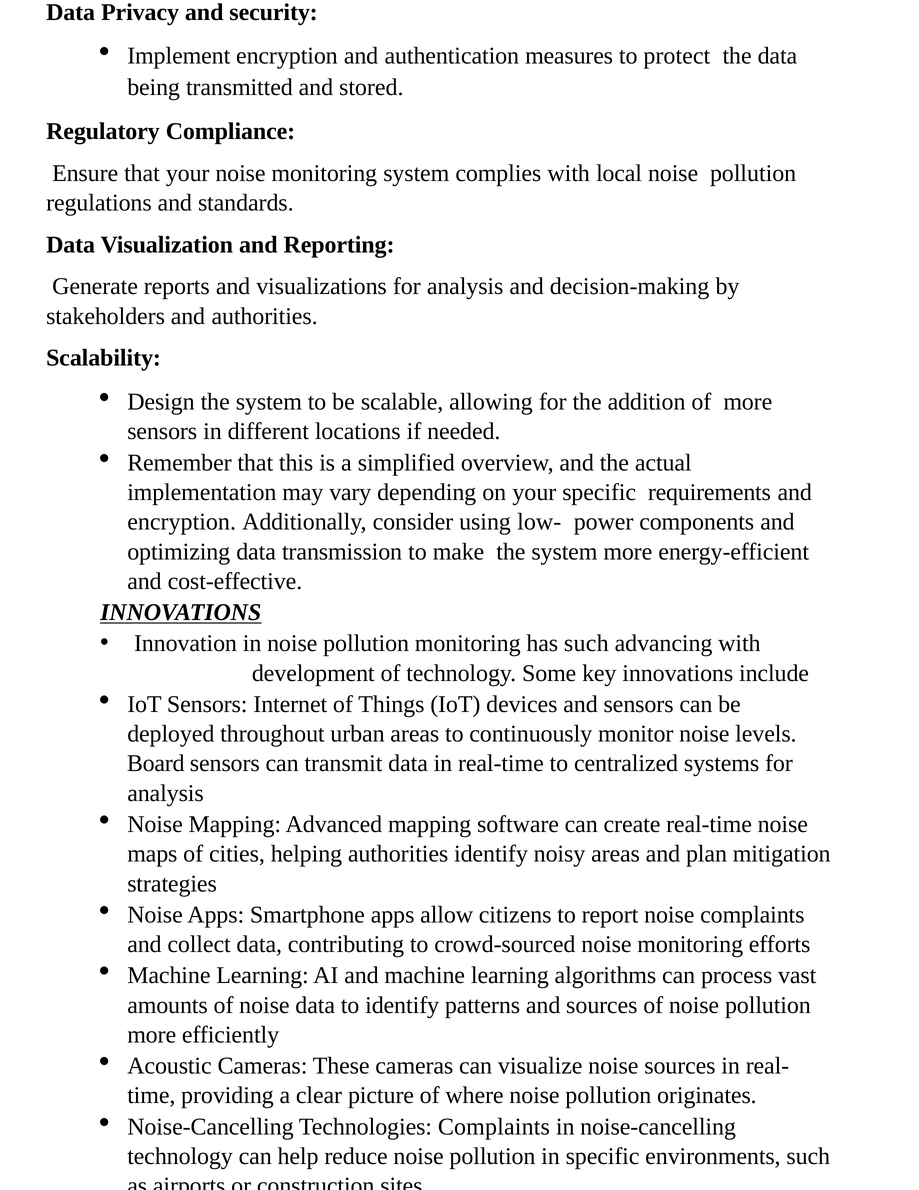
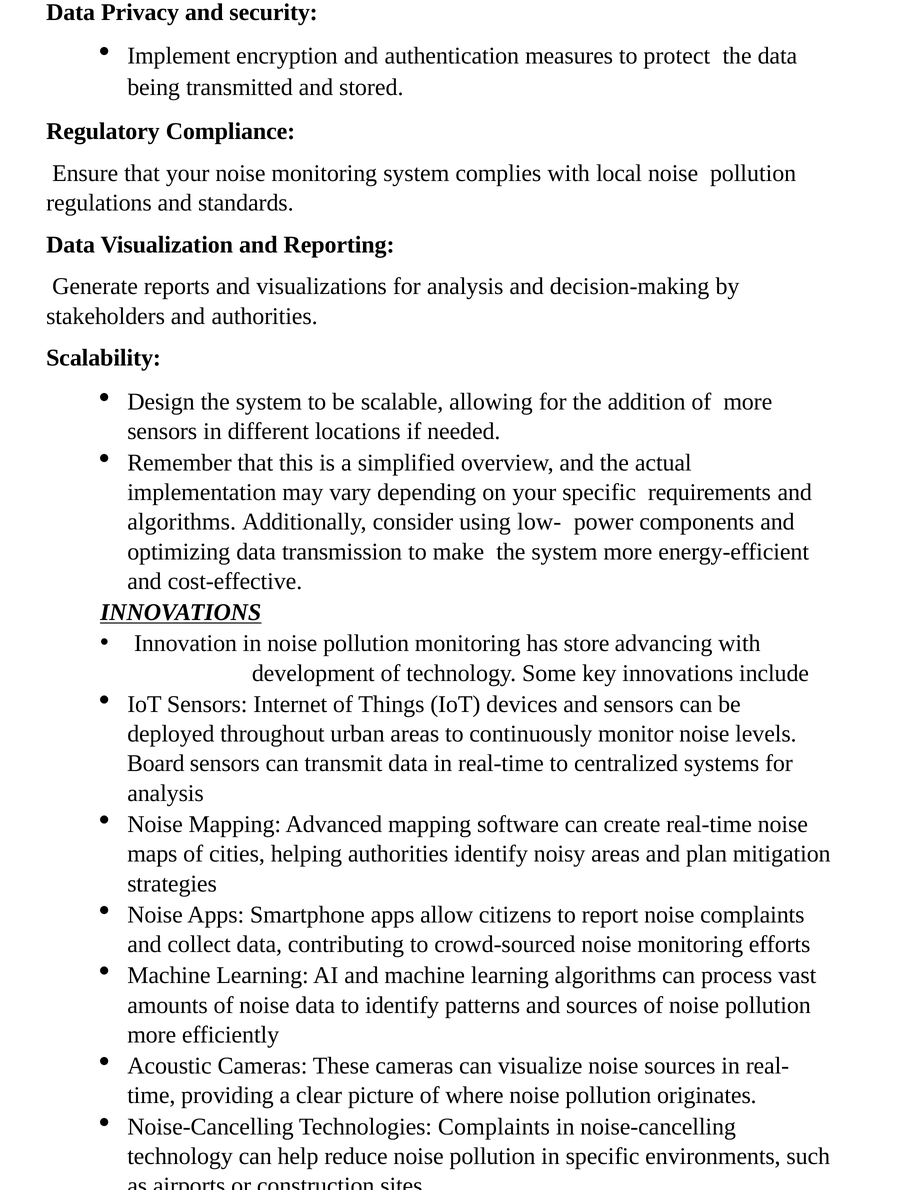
encryption: encryption -> algorithms (182, 522)
has such: such -> store (587, 643)
